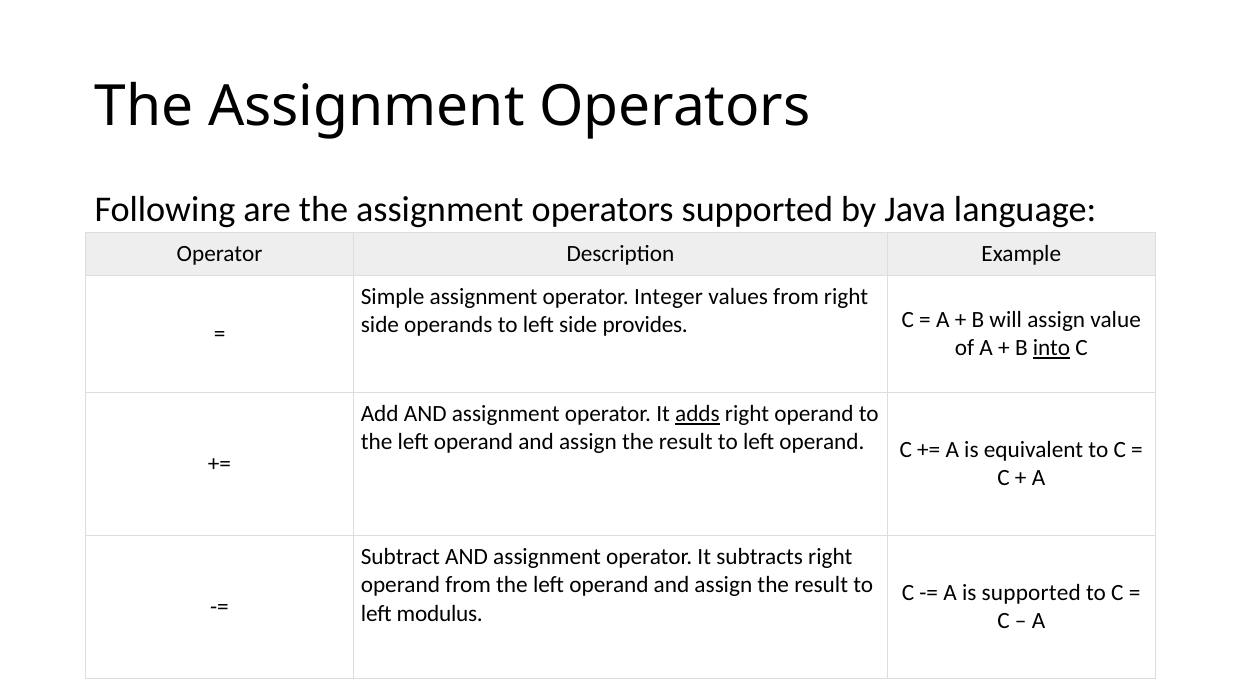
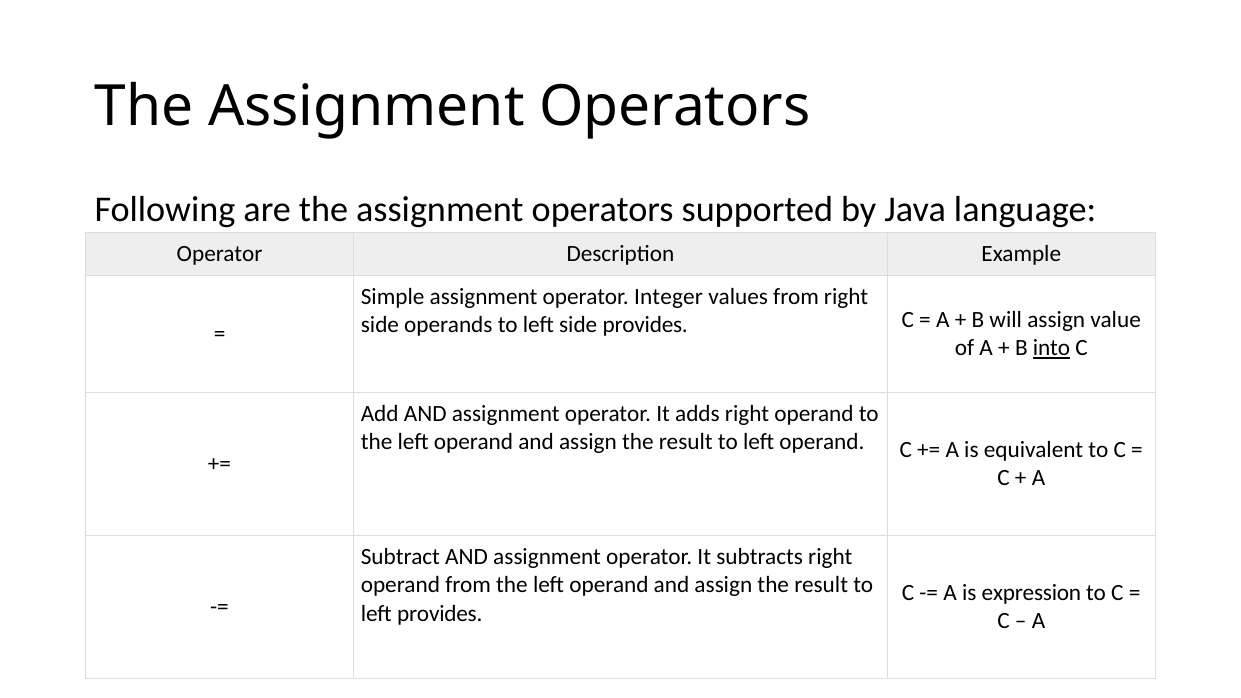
adds underline: present -> none (697, 414)
is supported: supported -> expression (1031, 593)
left modulus: modulus -> provides (440, 614)
